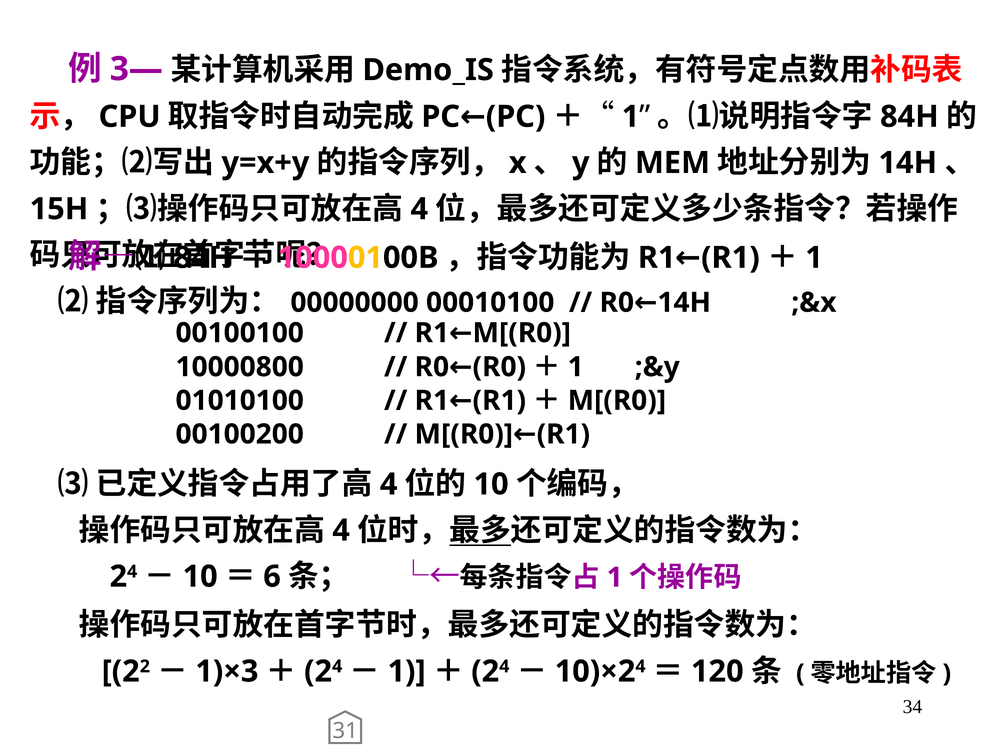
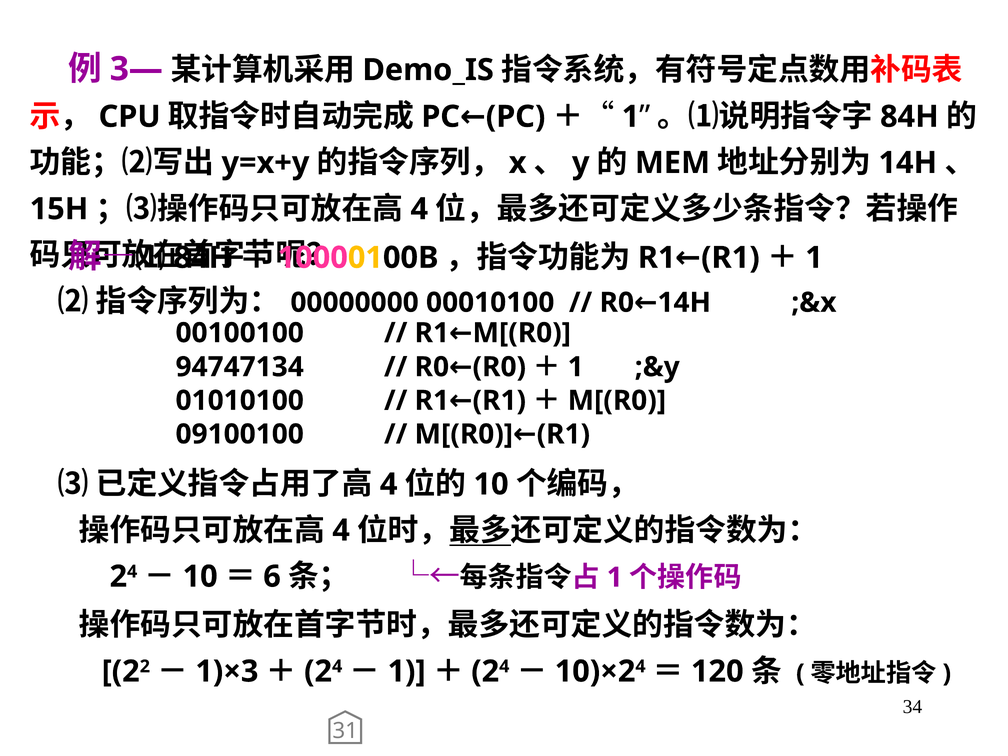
10000800: 10000800 -> 94747134 (240, 367)
00100200: 00100200 -> 09100100 (240, 434)
